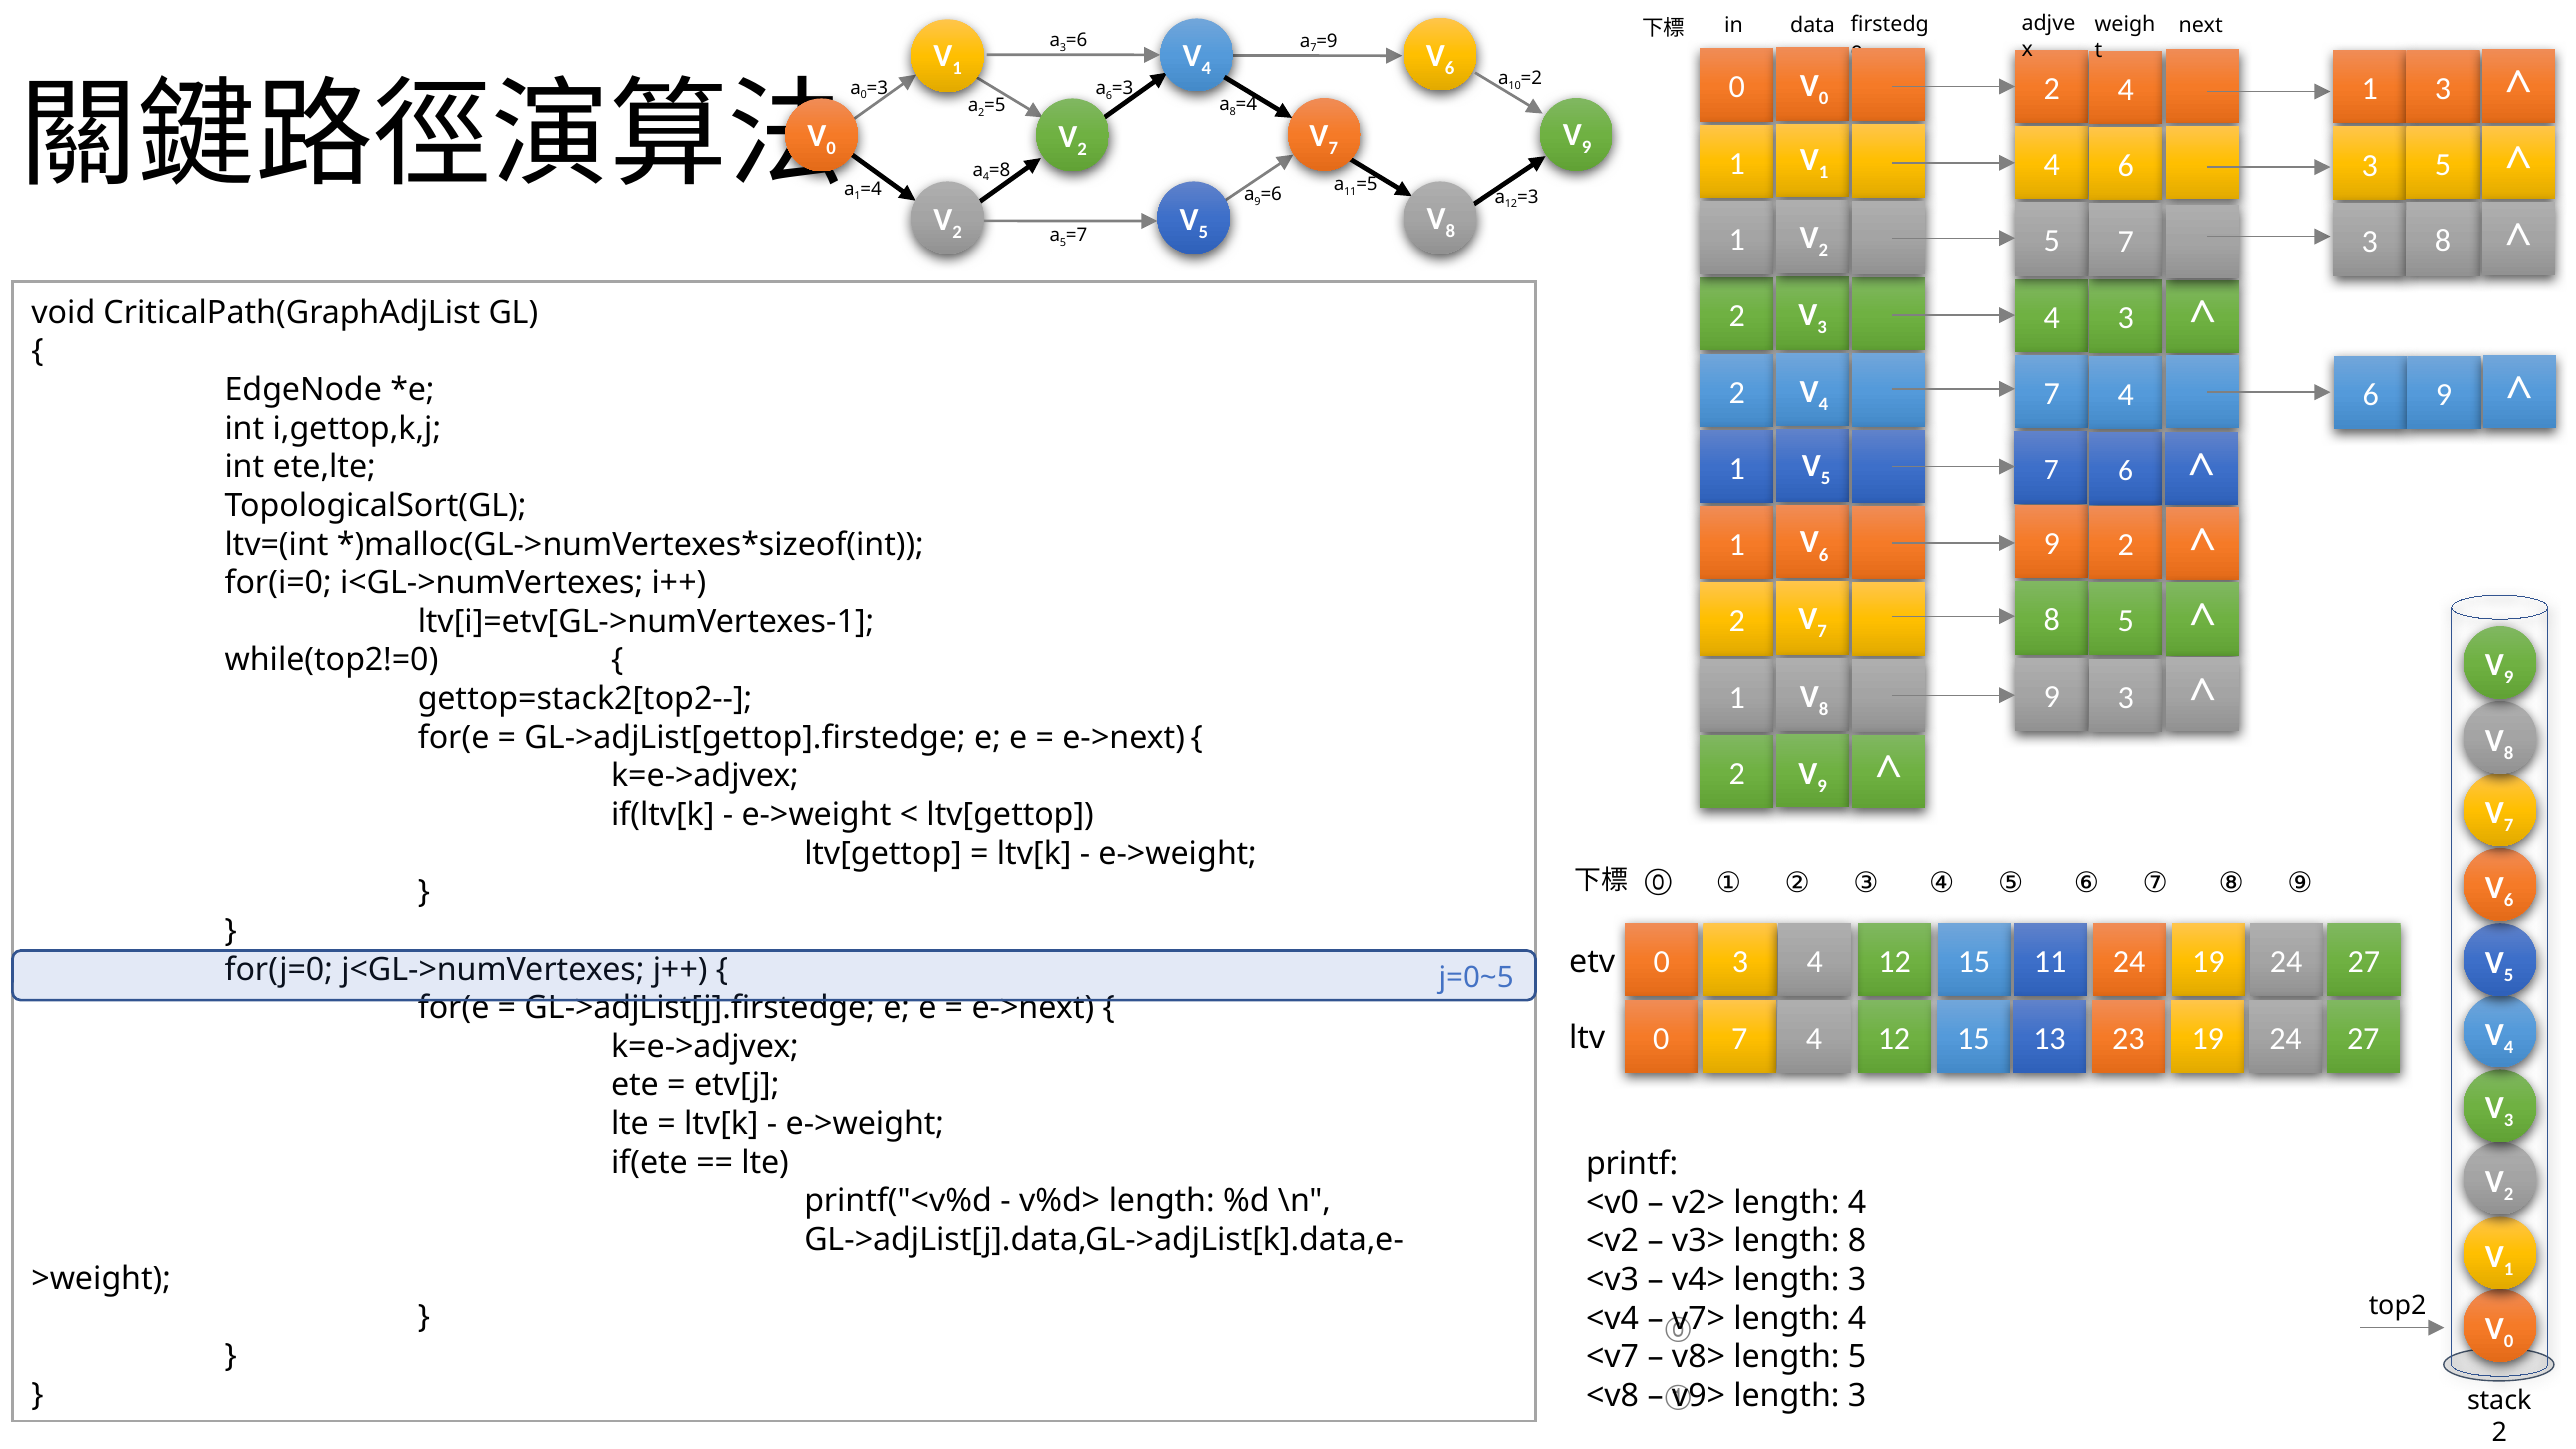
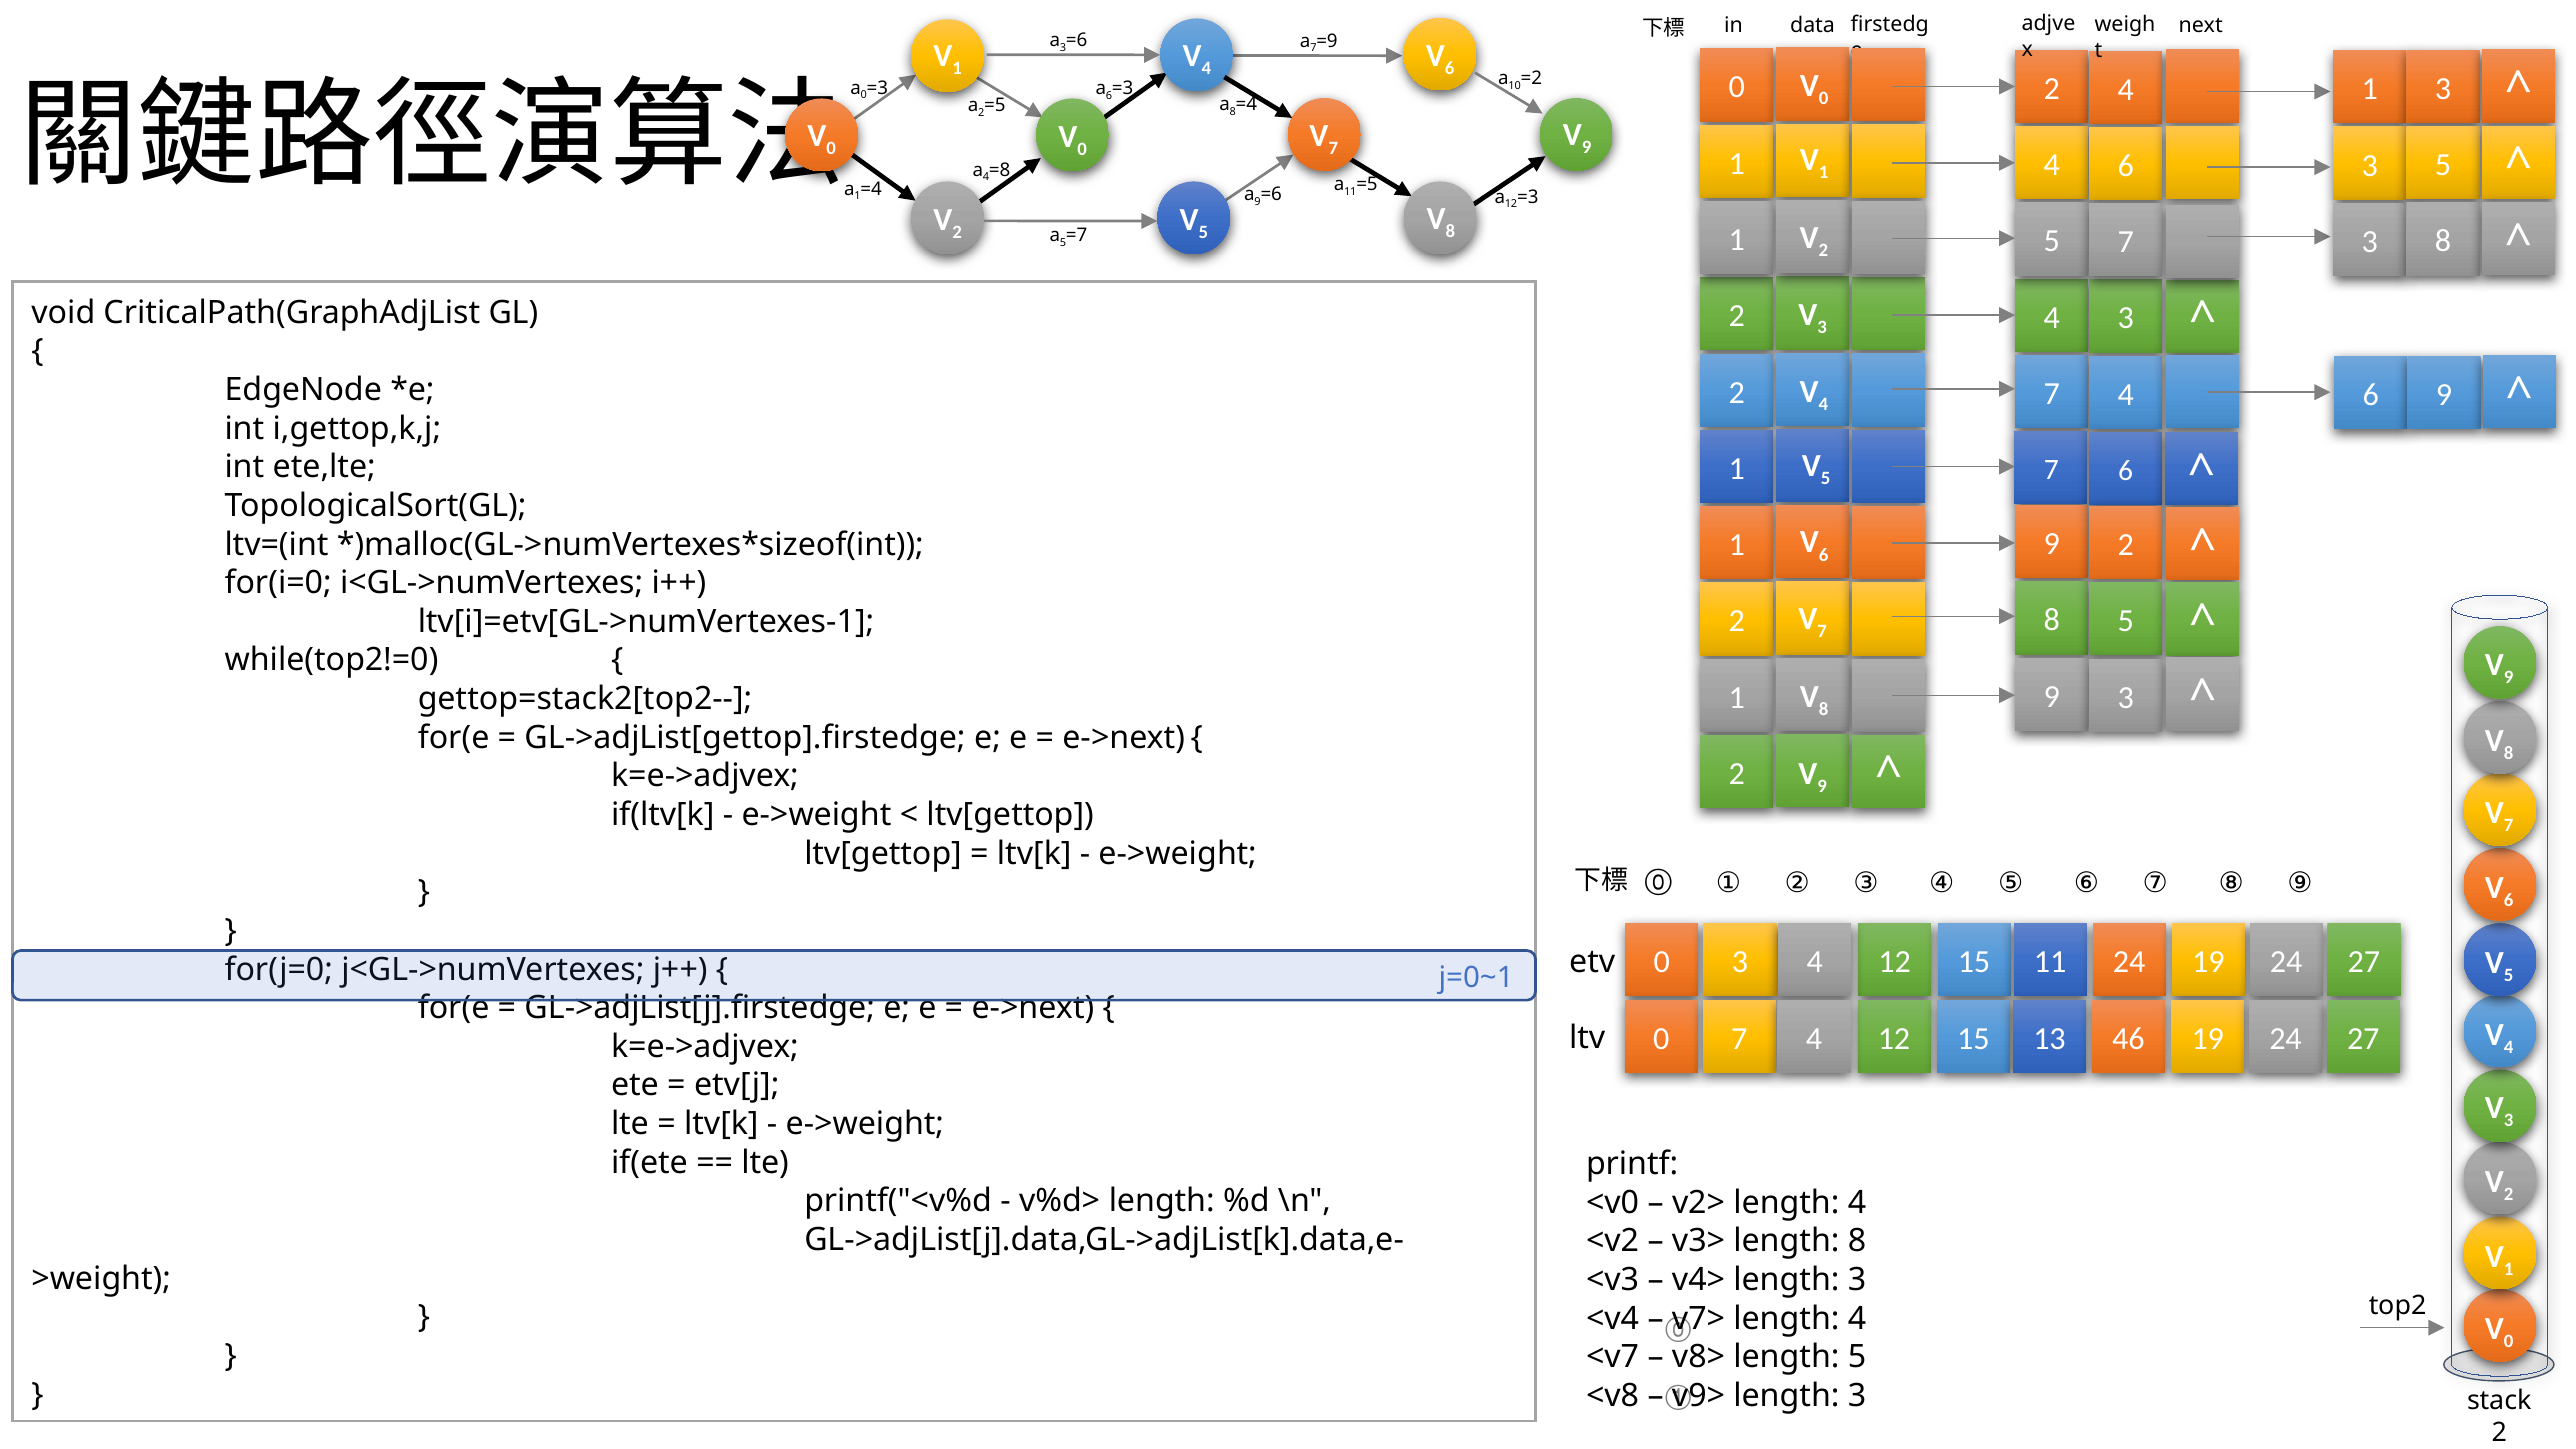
2: 2 -> 0 (1082, 149)
j=0~5: j=0~5 -> j=0~1 (1476, 977)
23: 23 -> 46 (2128, 1039)
